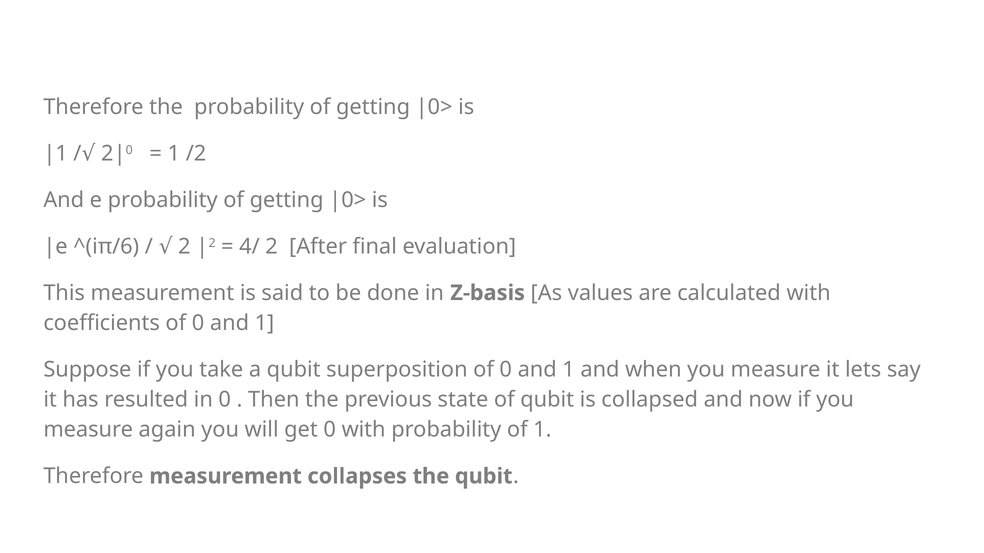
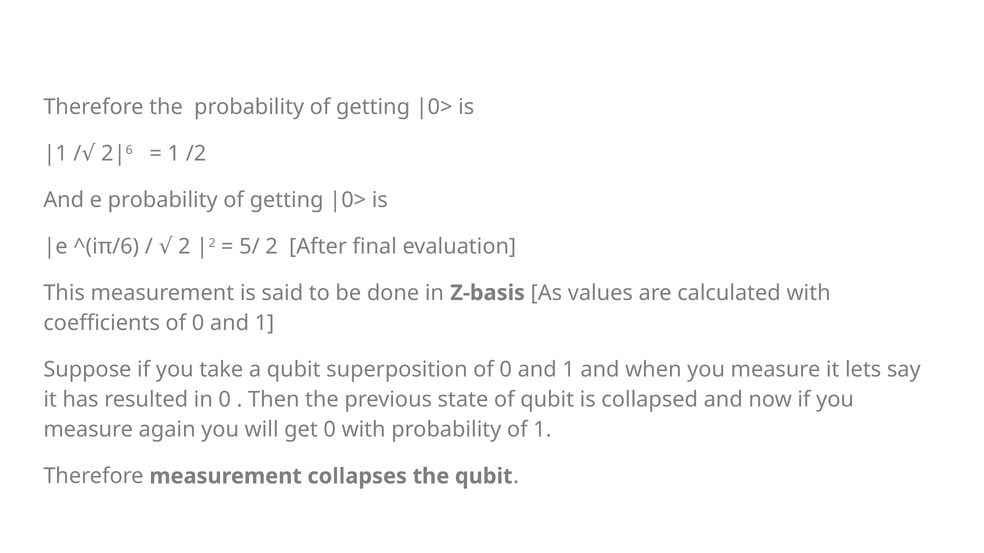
0: 0 -> 6 (129, 150)
4/: 4/ -> 5/ (249, 247)
